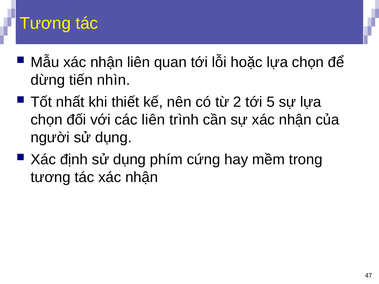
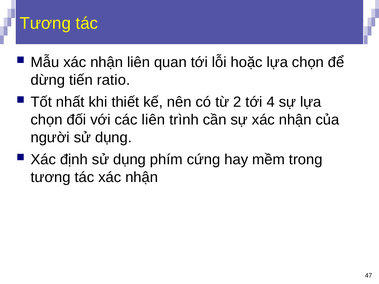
nhìn: nhìn -> ratio (114, 80)
5: 5 -> 4 (271, 102)
